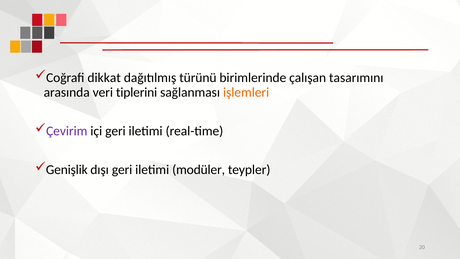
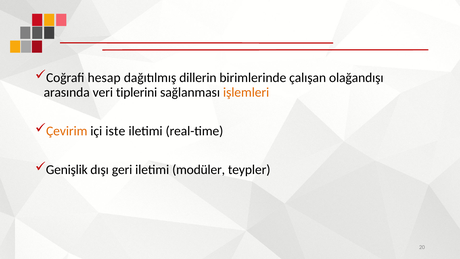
dikkat: dikkat -> hesap (104, 78)
türünü: türünü -> dillerin (198, 78)
tasarımını: tasarımını -> olağandışı (356, 78)
Çevirim colour: purple -> orange (67, 131)
içi geri: geri -> iste (115, 131)
